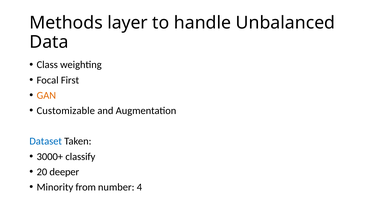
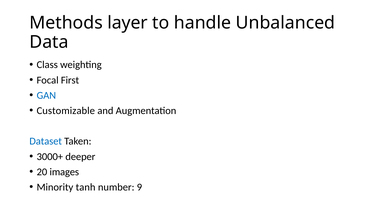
GAN colour: orange -> blue (46, 95)
classify: classify -> deeper (80, 157)
deeper: deeper -> images (64, 172)
from: from -> tanh (86, 187)
4: 4 -> 9 (139, 187)
